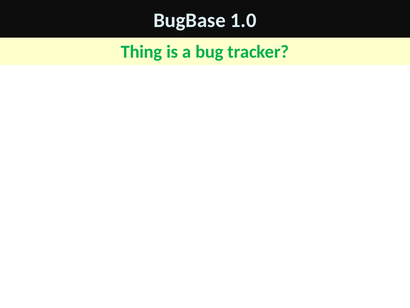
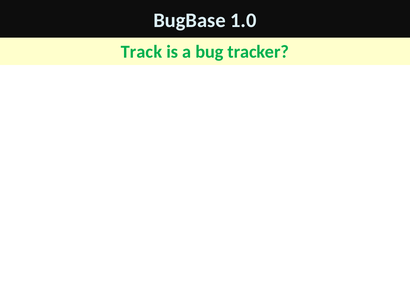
Thing: Thing -> Track (141, 52)
